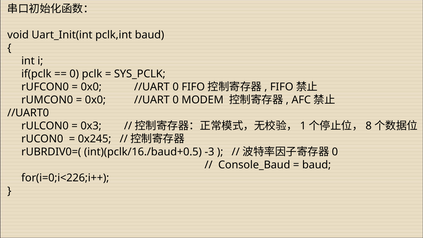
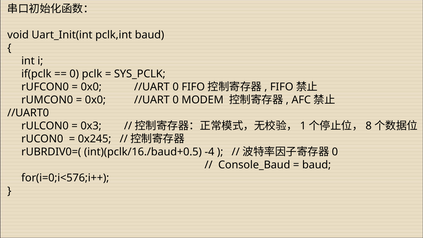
-3: -3 -> -4 (209, 152)
for(i=0;i<226;i++: for(i=0;i<226;i++ -> for(i=0;i<576;i++ (65, 178)
